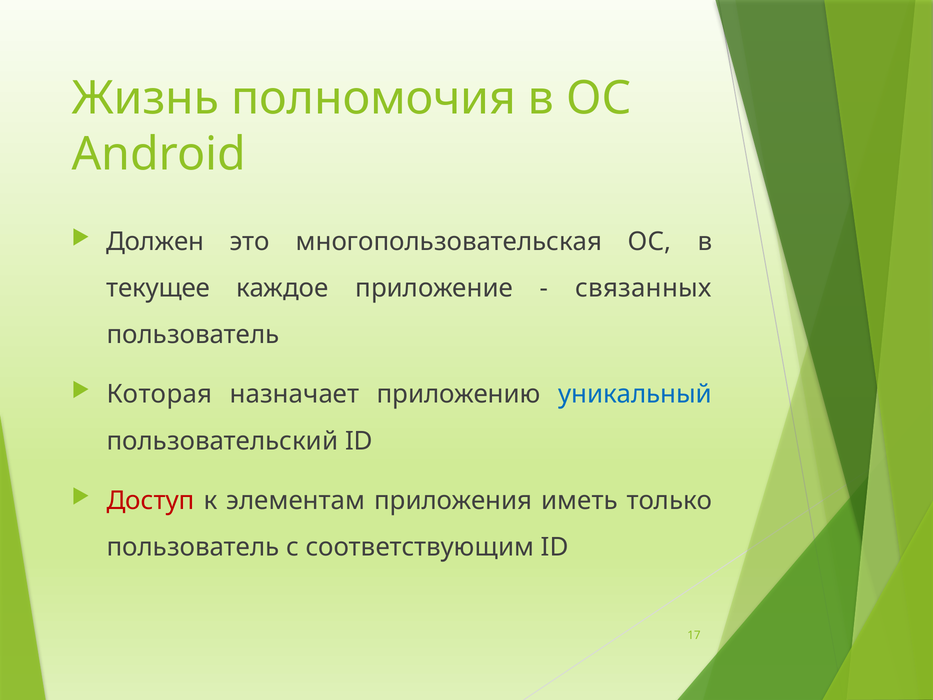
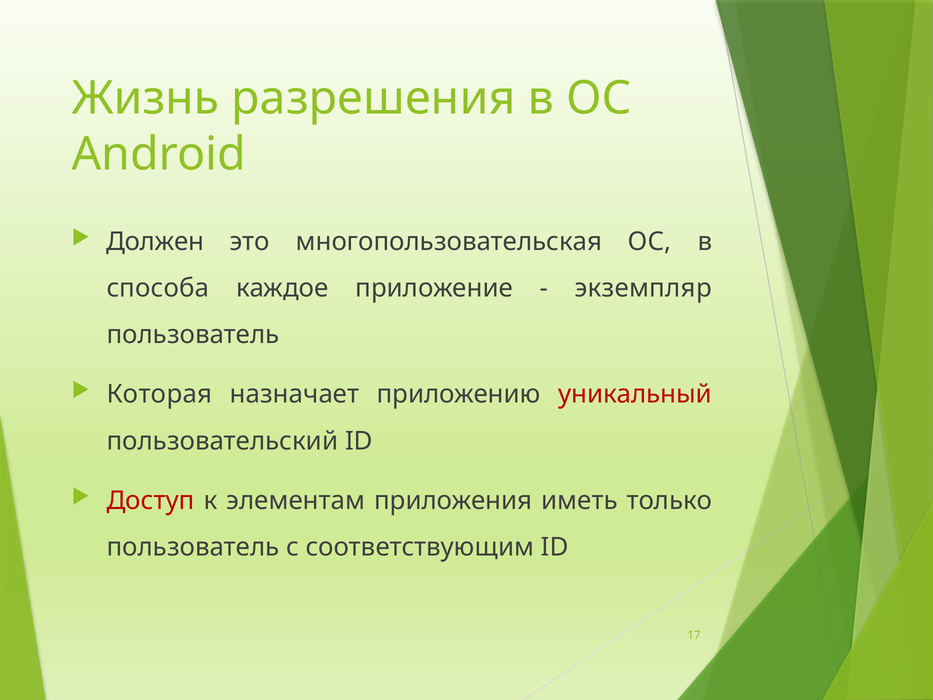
полномочия: полномочия -> разрешения (374, 98)
текущее: текущее -> способа (158, 288)
связанных: связанных -> экземпляр (643, 288)
уникальный colour: blue -> red (635, 394)
